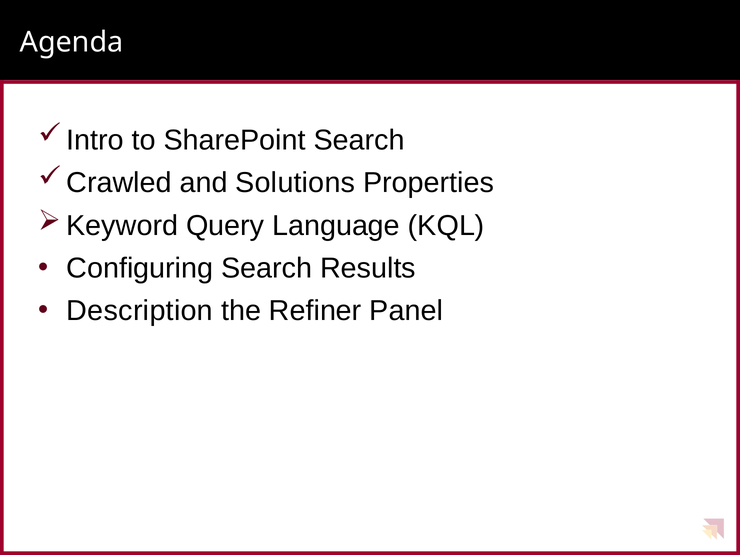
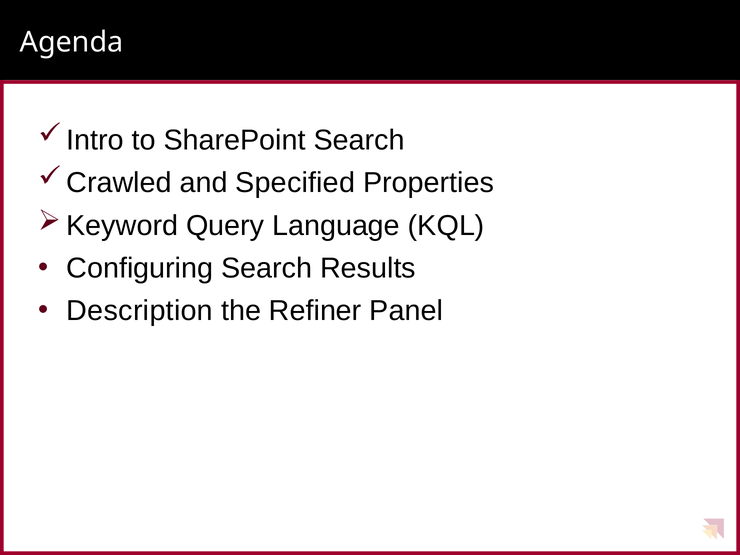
Solutions: Solutions -> Specified (295, 183)
